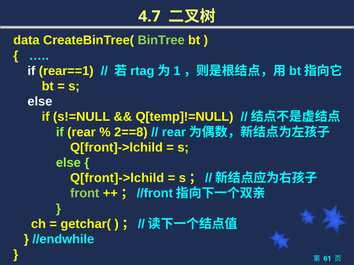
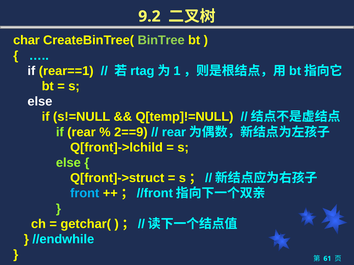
4.7: 4.7 -> 9.2 (149, 16)
data: data -> char (26, 40)
2==8: 2==8 -> 2==9 (131, 132)
Q[front]->lchild: Q[front]->lchild -> Q[front]->struct (117, 178)
front colour: light green -> light blue (85, 194)
